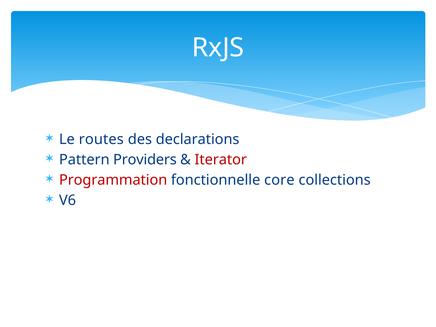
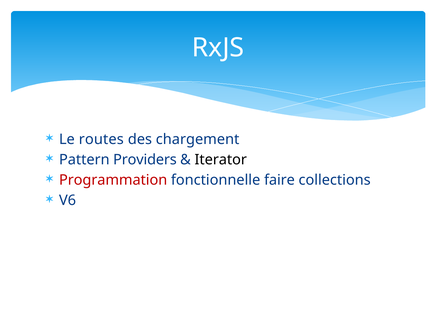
declarations: declarations -> chargement (198, 139)
Iterator colour: red -> black (221, 160)
core: core -> faire (279, 180)
